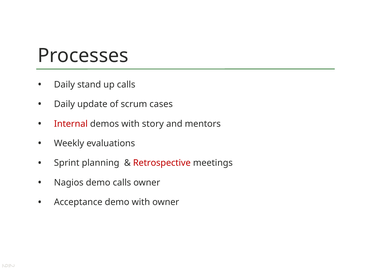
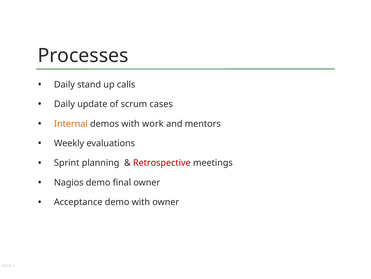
Internal colour: red -> orange (71, 123)
story: story -> work (153, 123)
demo calls: calls -> final (122, 182)
